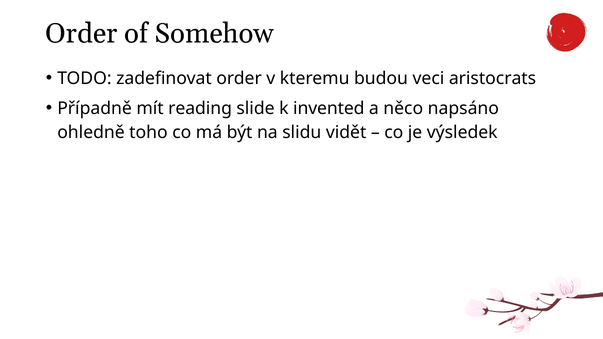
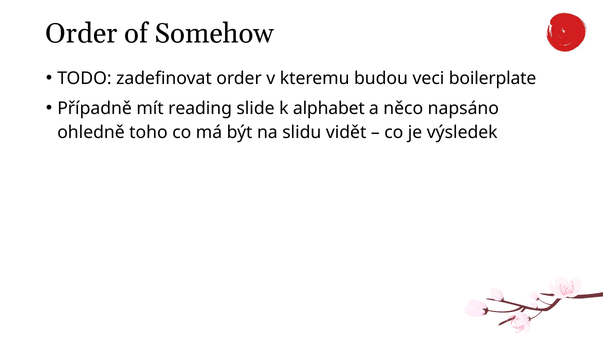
aristocrats: aristocrats -> boilerplate (493, 78)
invented: invented -> alphabet (329, 109)
